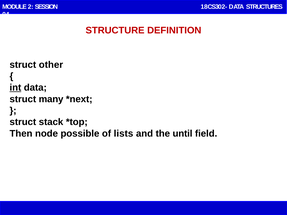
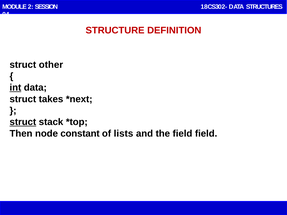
many: many -> takes (51, 99)
struct underline: none -> present (23, 122)
possible: possible -> constant (80, 134)
the until: until -> field (182, 134)
